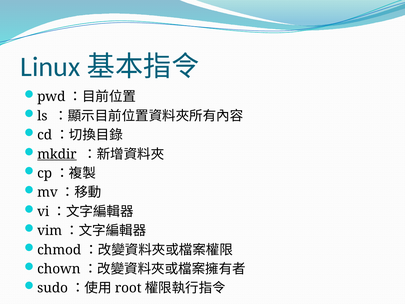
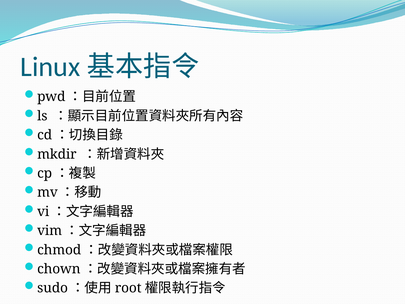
mkdir underline: present -> none (57, 154)
